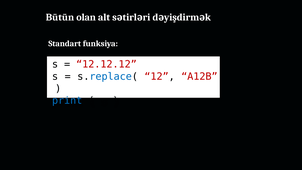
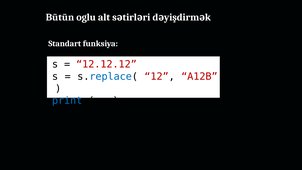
olan: olan -> oglu (86, 17)
